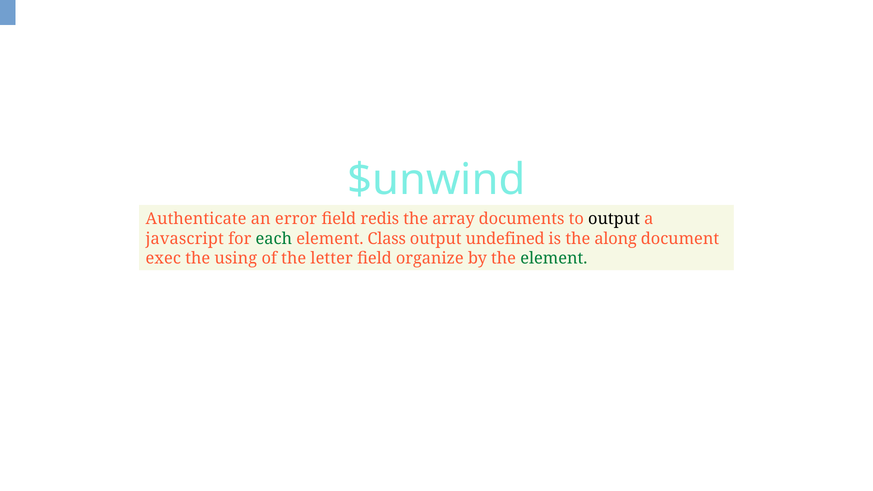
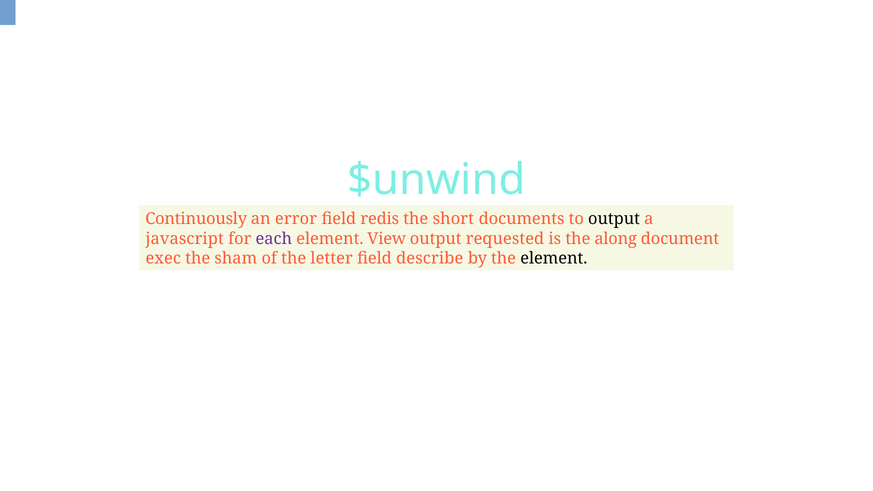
Authenticate: Authenticate -> Continuously (196, 219)
array: array -> short (453, 219)
each colour: green -> purple (274, 239)
Class: Class -> View (387, 239)
undefined: undefined -> requested (505, 239)
using: using -> sham (236, 258)
organize: organize -> describe (430, 258)
element colour: green -> black (554, 258)
